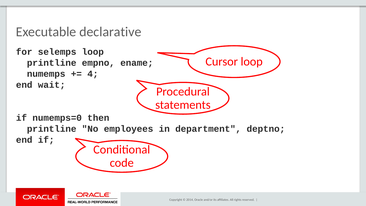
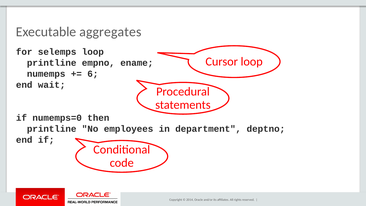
declarative: declarative -> aggregates (110, 32)
4: 4 -> 6 (93, 74)
